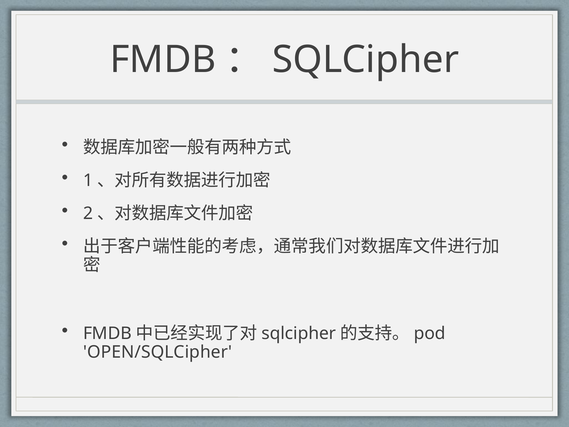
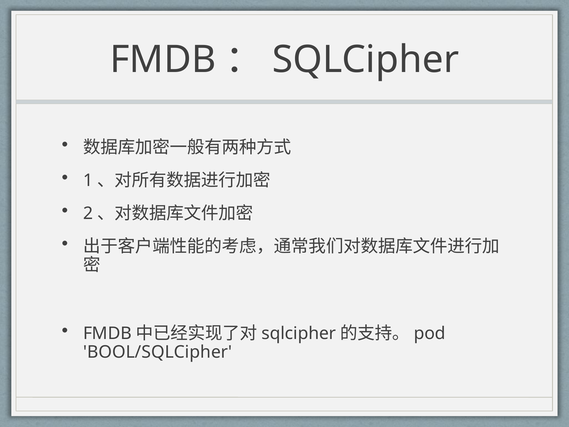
OPEN/SQLCipher: OPEN/SQLCipher -> BOOL/SQLCipher (158, 352)
